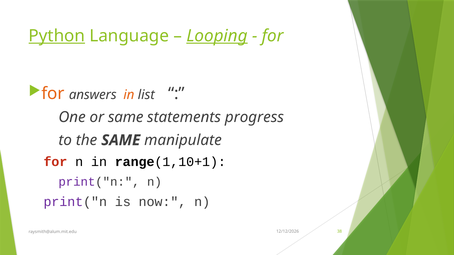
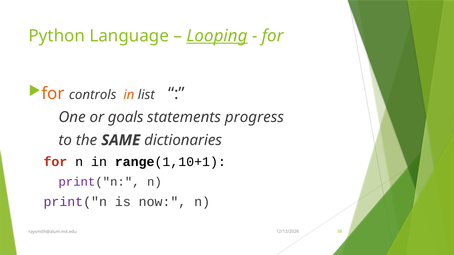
Python underline: present -> none (57, 36)
answers: answers -> controls (93, 95)
or same: same -> goals (126, 117)
manipulate: manipulate -> dictionaries (183, 140)
